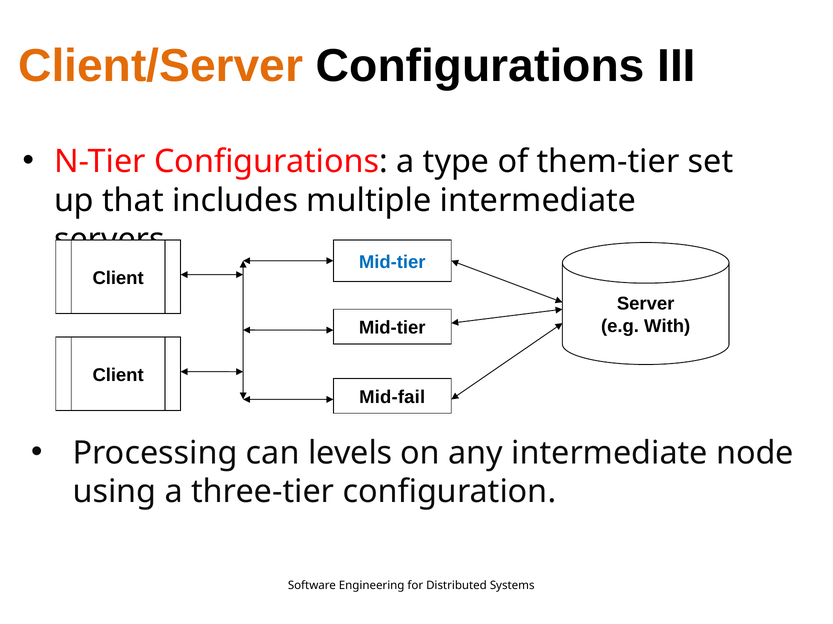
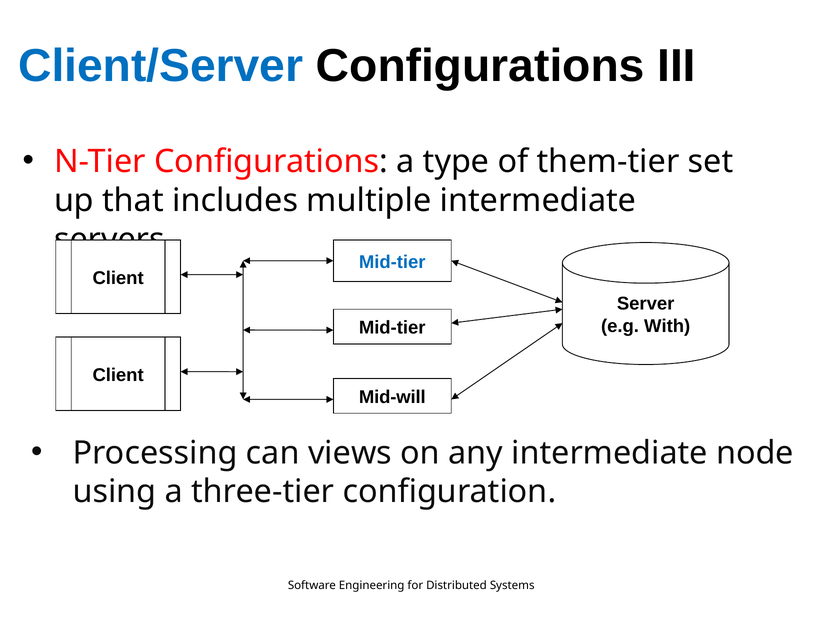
Client/Server colour: orange -> blue (161, 66)
Mid-fail: Mid-fail -> Mid-will (392, 398)
levels: levels -> views (350, 453)
